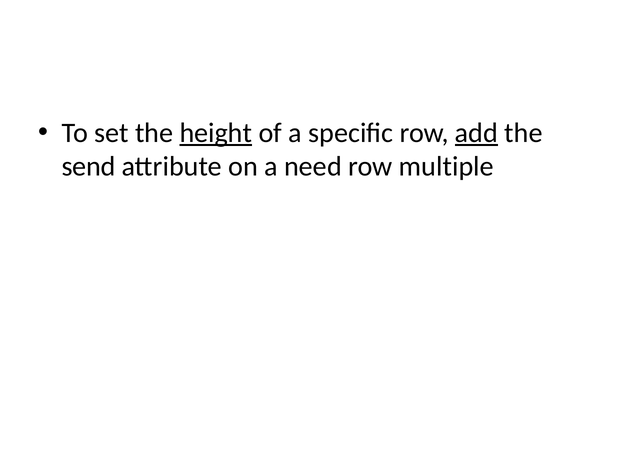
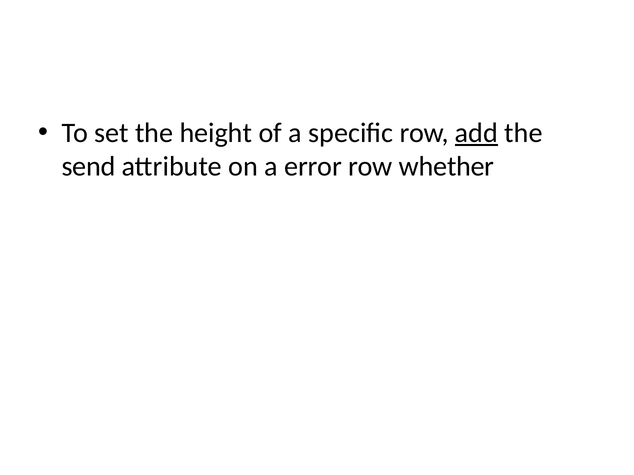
height underline: present -> none (216, 133)
need: need -> error (313, 167)
multiple: multiple -> whether (447, 167)
